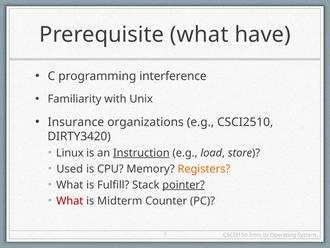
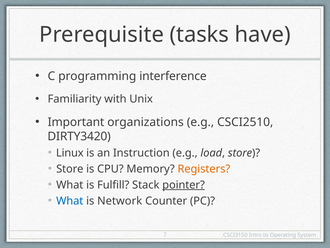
Prerequisite what: what -> tasks (199, 35)
Insurance: Insurance -> Important (76, 122)
Instruction underline: present -> none (141, 153)
Used: Used -> Store (70, 169)
What colour: red -> blue (70, 200)
Midterm: Midterm -> Network (120, 200)
